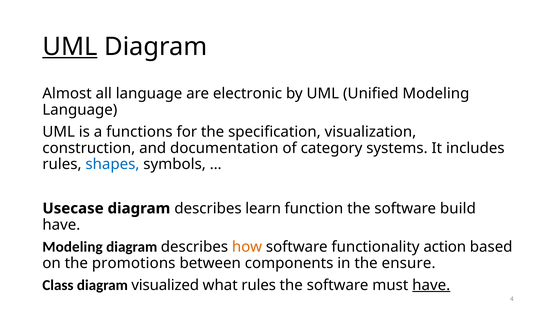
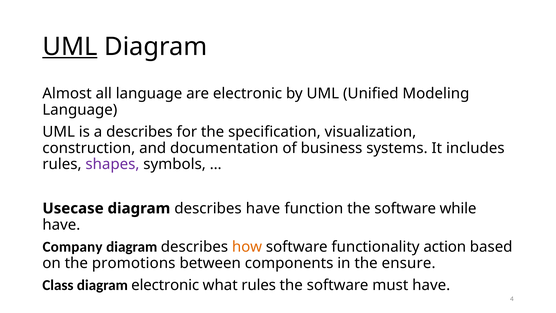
a functions: functions -> describes (139, 132)
category: category -> business (332, 148)
shapes colour: blue -> purple (112, 164)
describes learn: learn -> have (263, 208)
build: build -> while (458, 208)
Modeling: Modeling -> Company (73, 247)
diagram visualized: visualized -> electronic (165, 285)
have underline: present -> none (431, 285)
